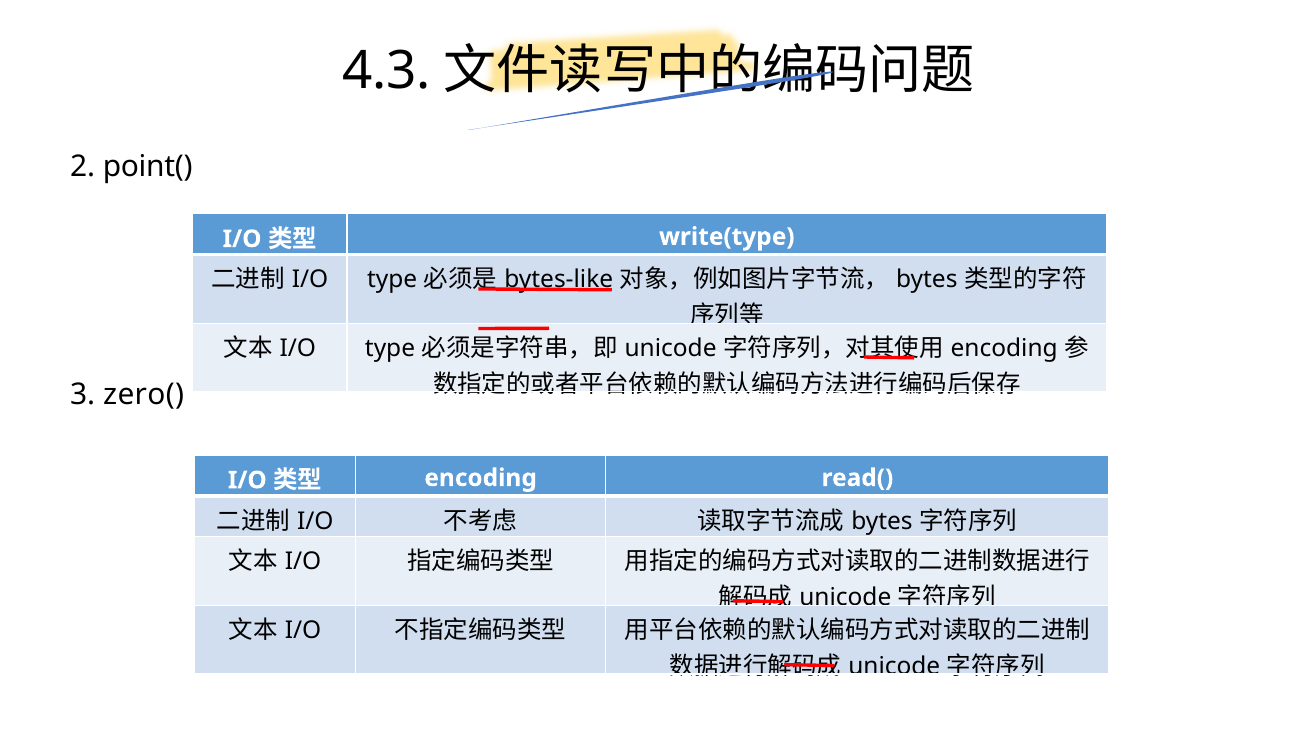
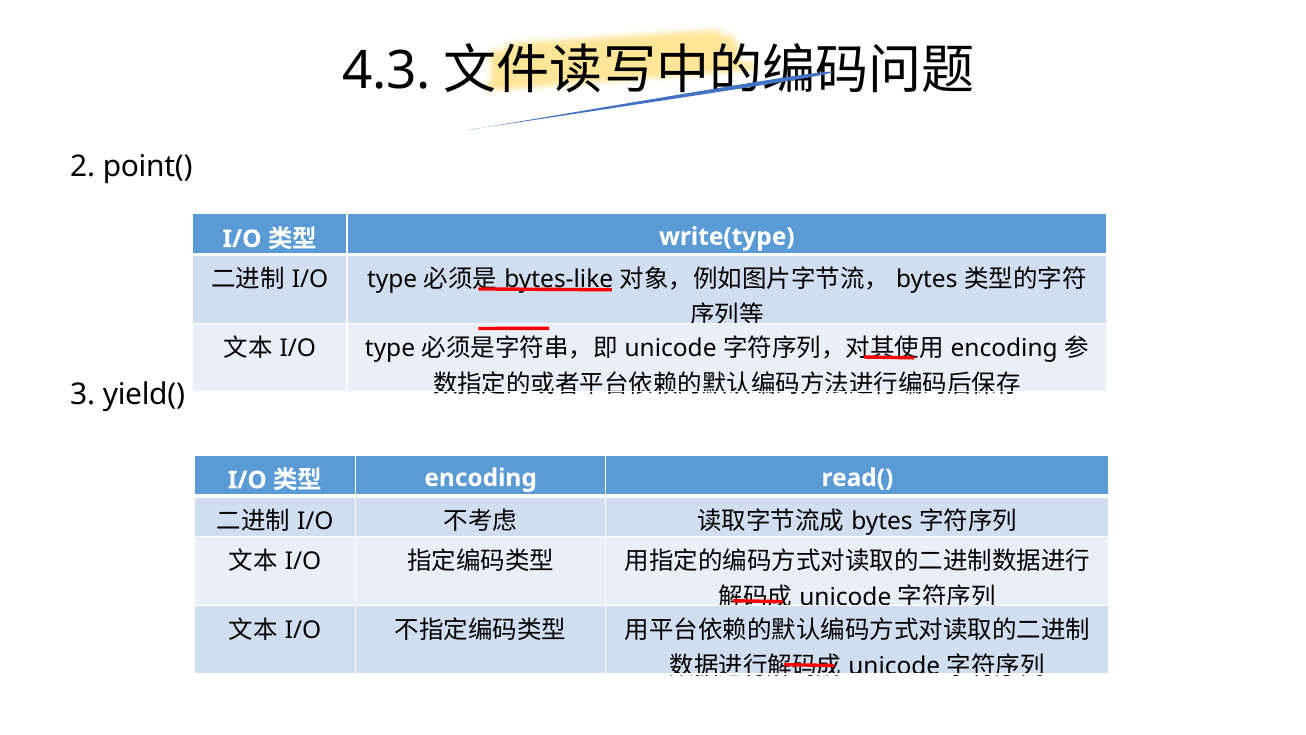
zero(: zero( -> yield( (144, 394)
